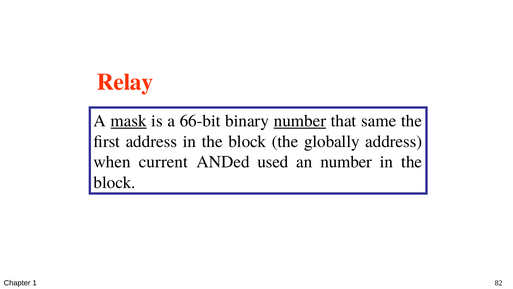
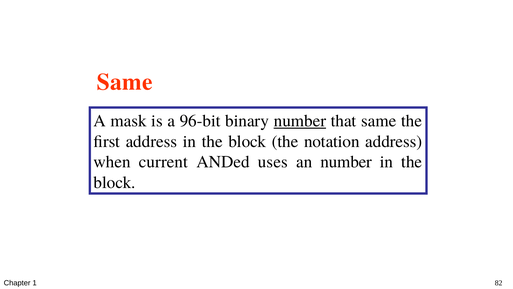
Relay: Relay -> Same (125, 82)
mask underline: present -> none (129, 121)
66-bit: 66-bit -> 96-bit (200, 121)
globally: globally -> notation (332, 141)
used: used -> uses (273, 162)
